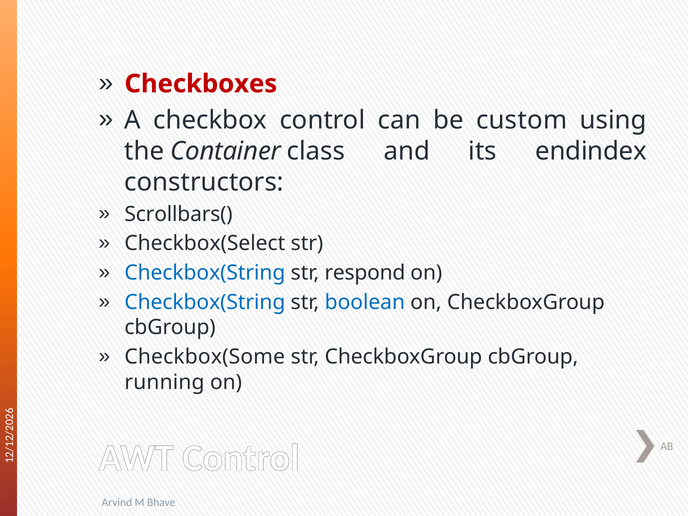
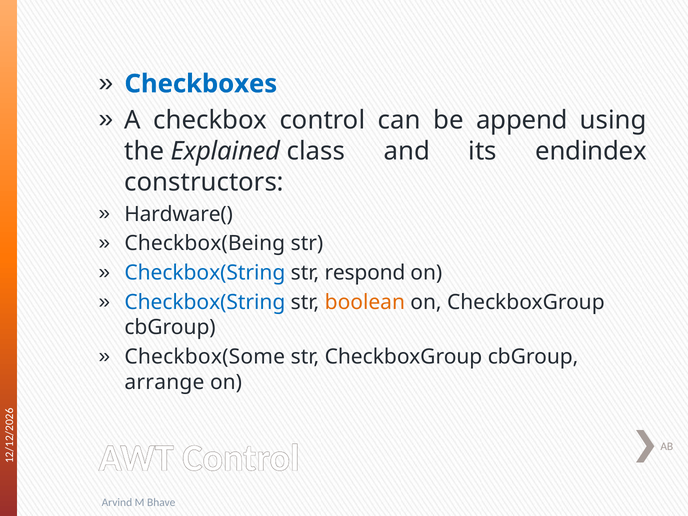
Checkboxes colour: red -> blue (201, 84)
custom: custom -> append (522, 120)
Container: Container -> Explained (226, 151)
Scrollbars(: Scrollbars( -> Hardware( (179, 214)
Checkbox(Select: Checkbox(Select -> Checkbox(Being (205, 244)
boolean colour: blue -> orange (365, 302)
running: running -> arrange (164, 382)
